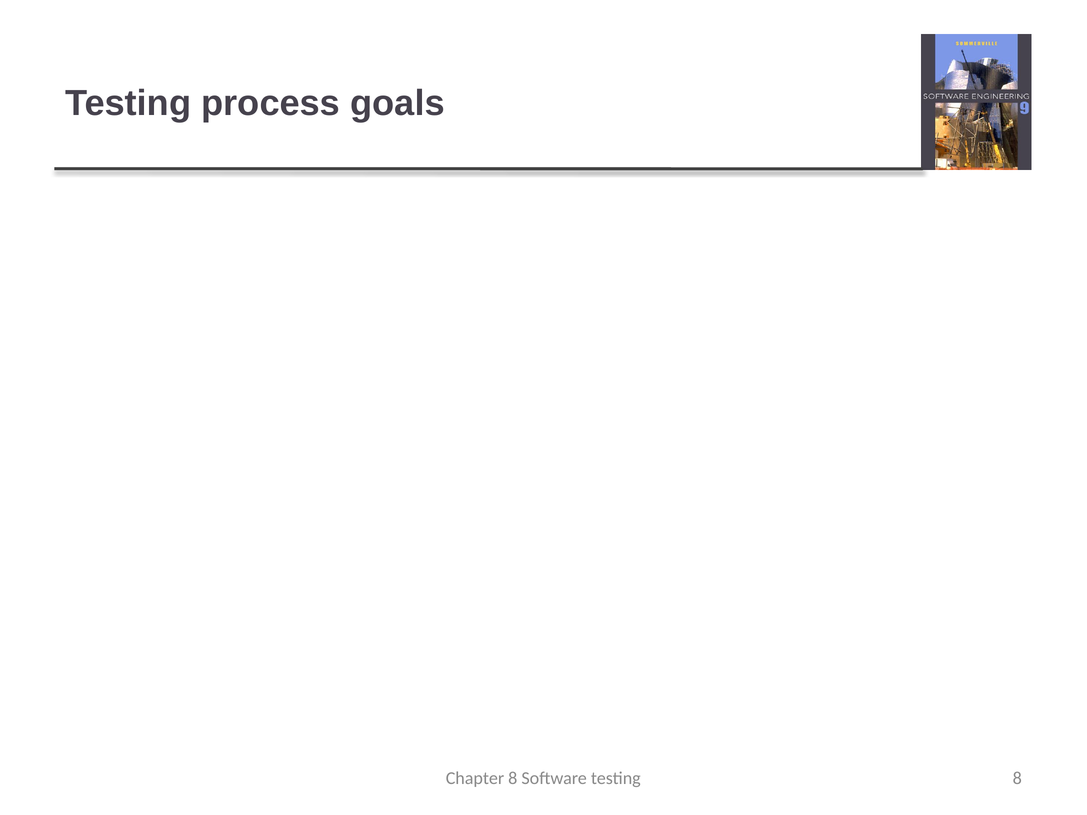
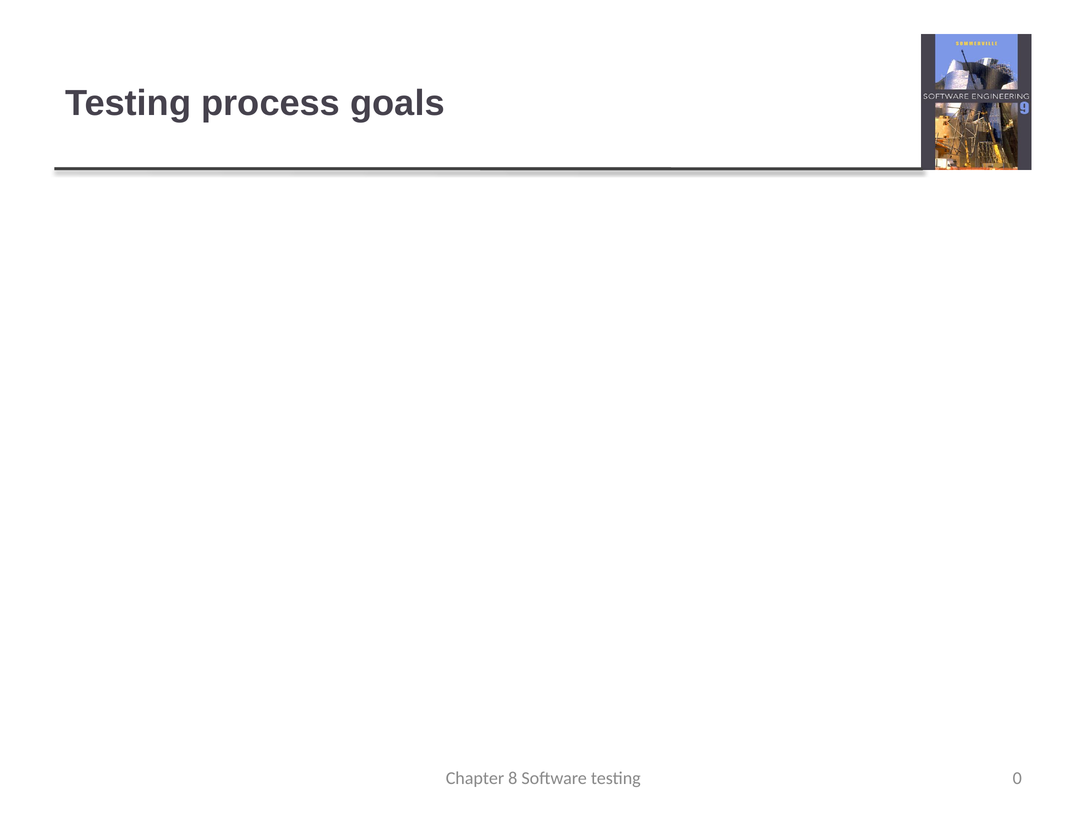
testing 8: 8 -> 0 (1017, 778)
